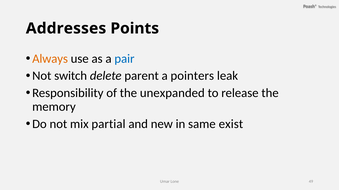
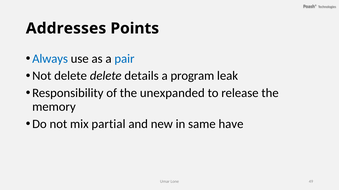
Always colour: orange -> blue (50, 59)
Not switch: switch -> delete (71, 76)
parent: parent -> details (142, 76)
pointers: pointers -> program (192, 76)
exist: exist -> have (231, 124)
